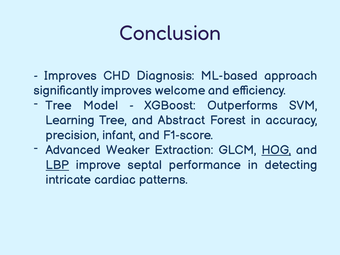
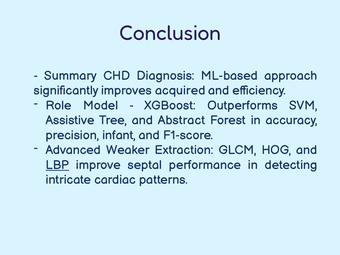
Improves: Improves -> Summary (70, 76)
welcome: welcome -> acquired (180, 91)
Tree: Tree -> Role (59, 105)
Learning: Learning -> Assistive (70, 120)
HOG underline: present -> none (276, 150)
